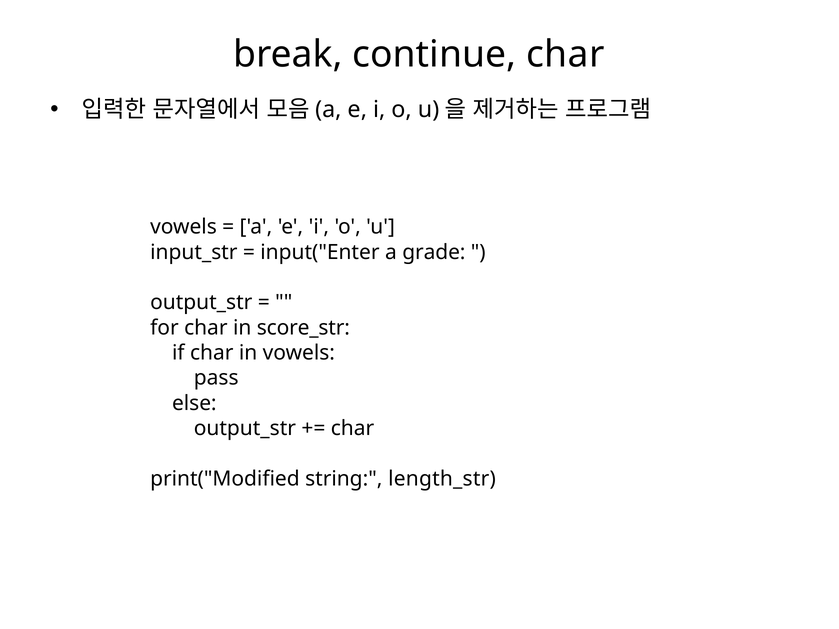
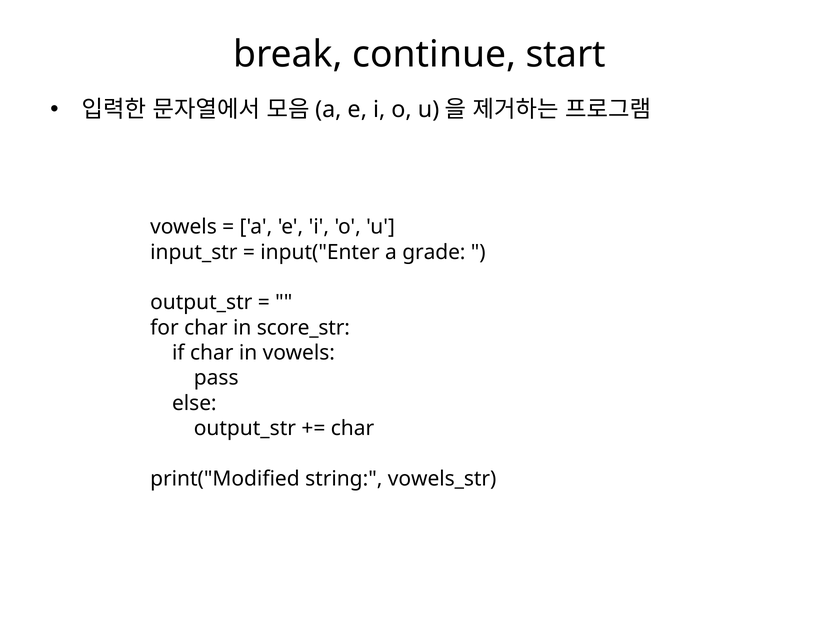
continue char: char -> start (566, 54)
length_str: length_str -> vowels_str (442, 479)
